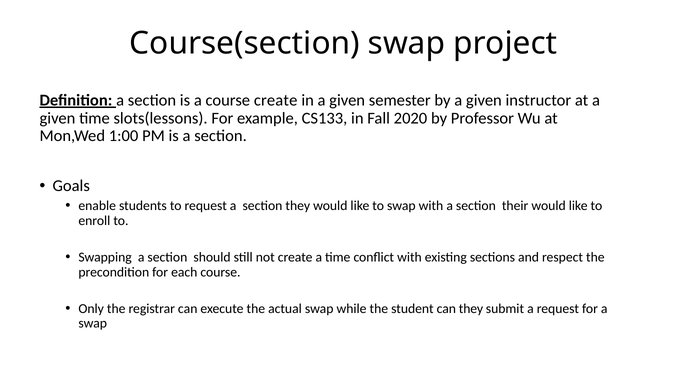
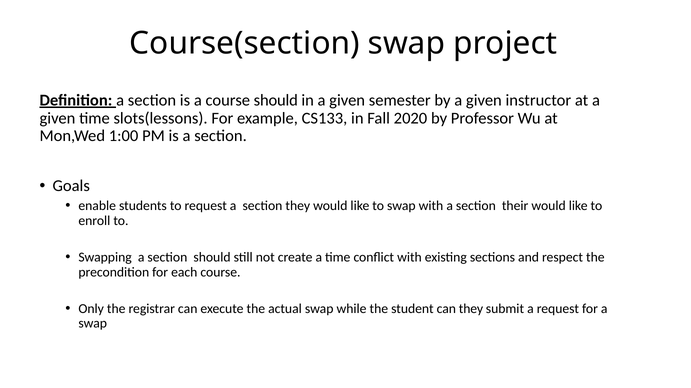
course create: create -> should (276, 100)
